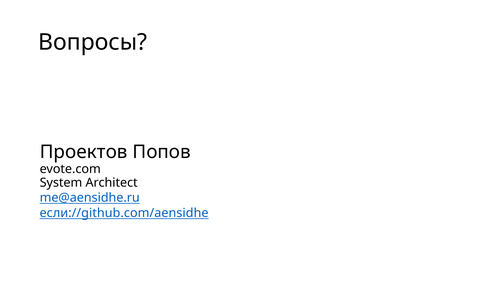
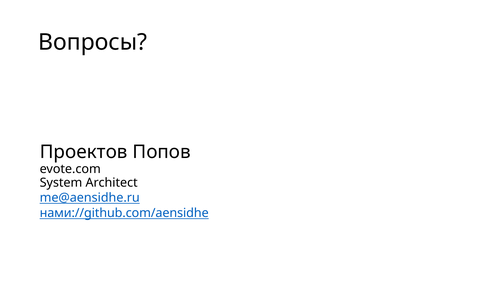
если://github.com/aensidhe: если://github.com/aensidhe -> нами://github.com/aensidhe (124, 213)
